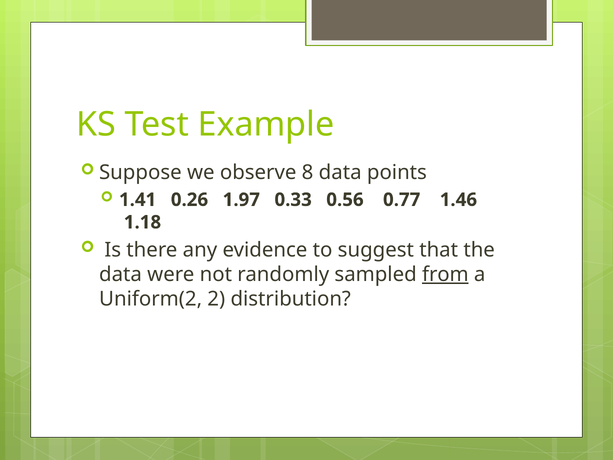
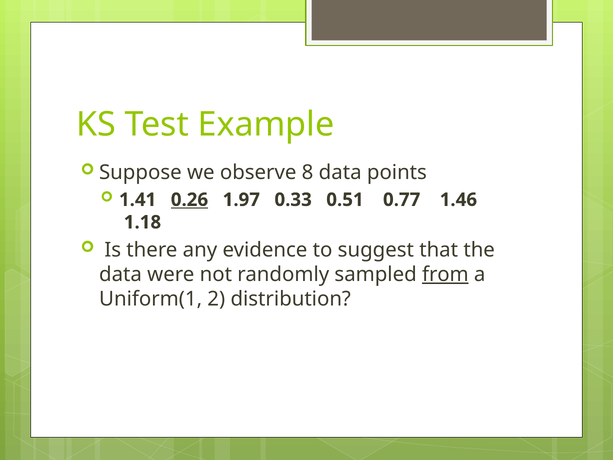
0.26 underline: none -> present (189, 200)
0.56: 0.56 -> 0.51 (345, 200)
Uniform(2: Uniform(2 -> Uniform(1 (151, 299)
